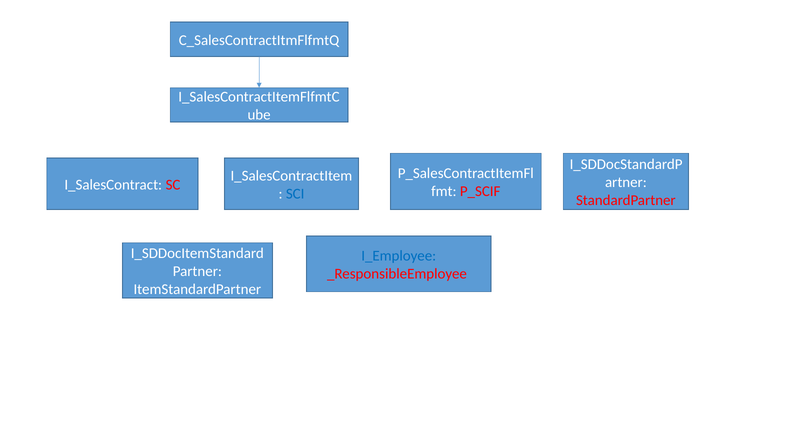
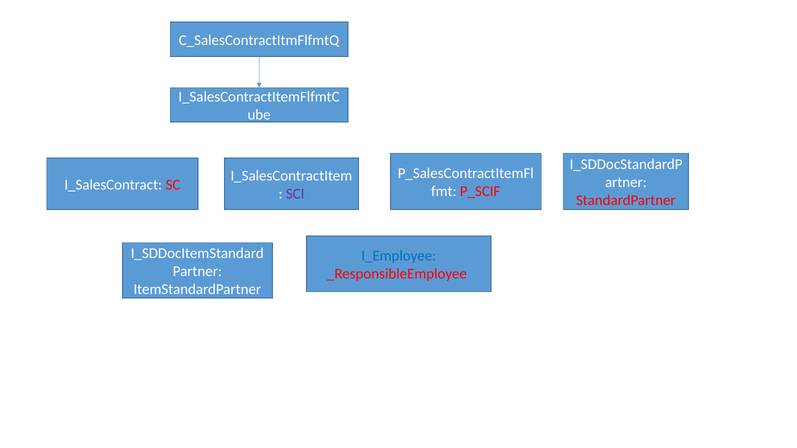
SCI colour: blue -> purple (295, 194)
